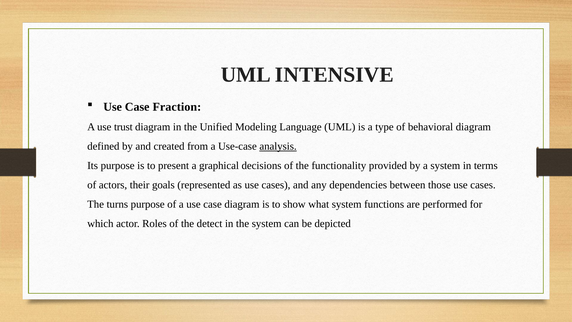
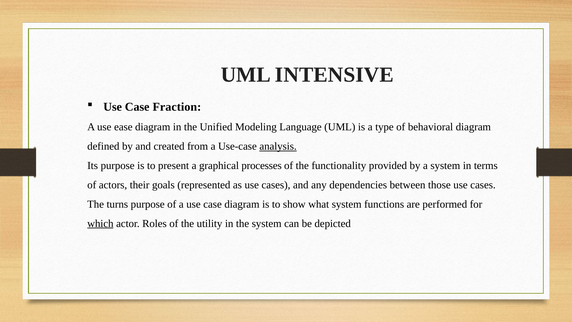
trust: trust -> ease (123, 127)
decisions: decisions -> processes (262, 165)
which underline: none -> present (100, 223)
detect: detect -> utility (210, 223)
